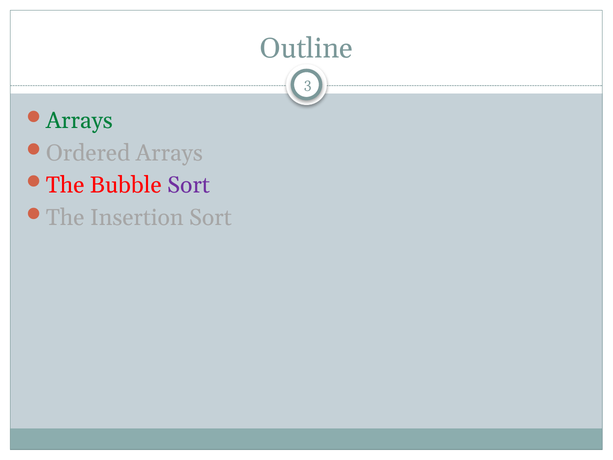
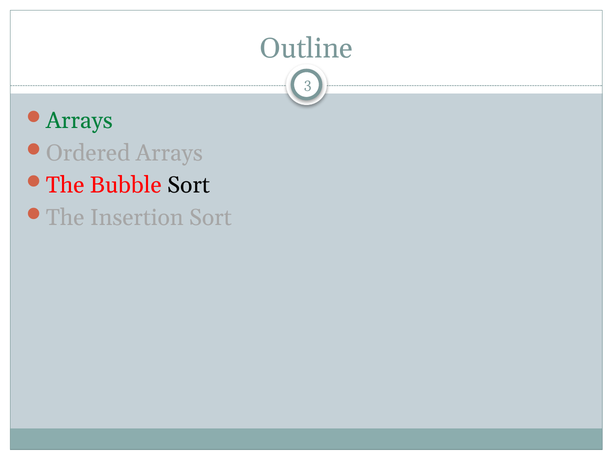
Sort colour: purple -> black (189, 185)
